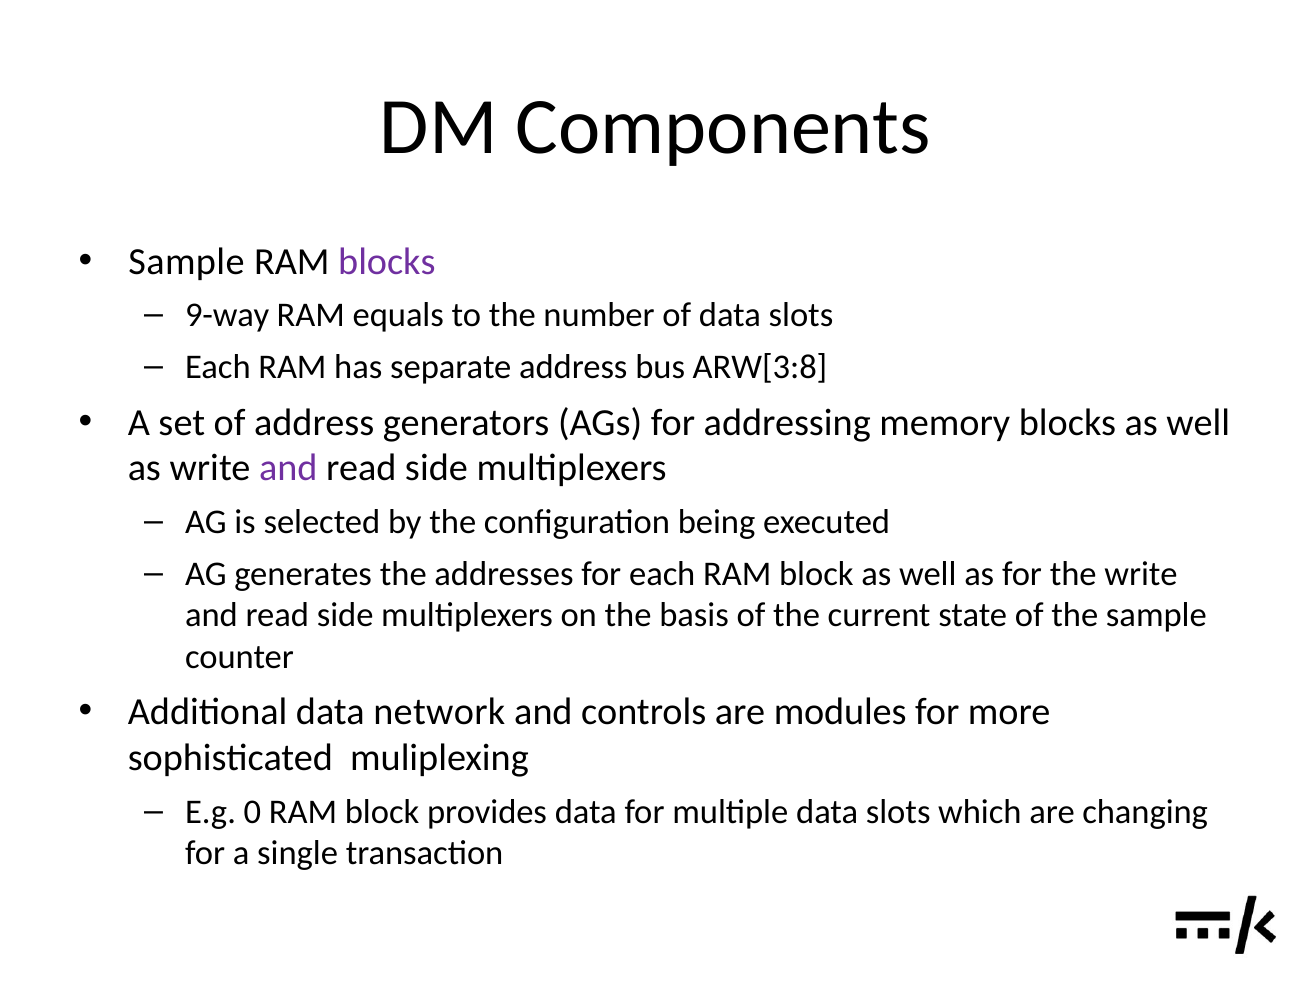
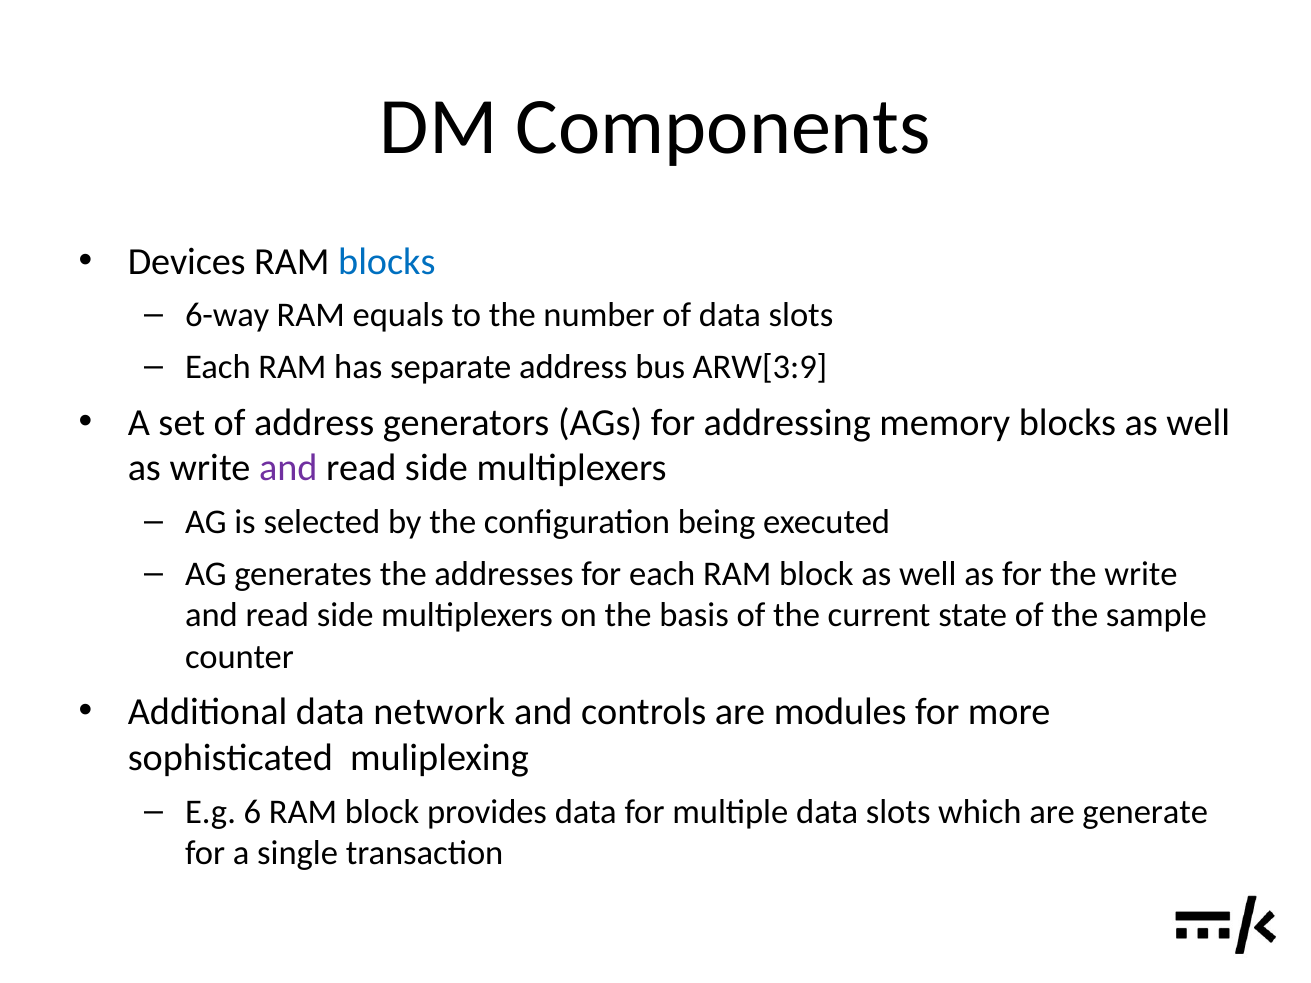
Sample: Sample -> Devices (187, 262)
blocks colour: purple -> blue (387, 262)
9-way: 9-way -> 6-way (227, 315)
ARW[3:8: ARW[3:8 -> ARW[3:9 (760, 367)
0: 0 -> 6 (252, 812)
changing: changing -> generate (1145, 812)
